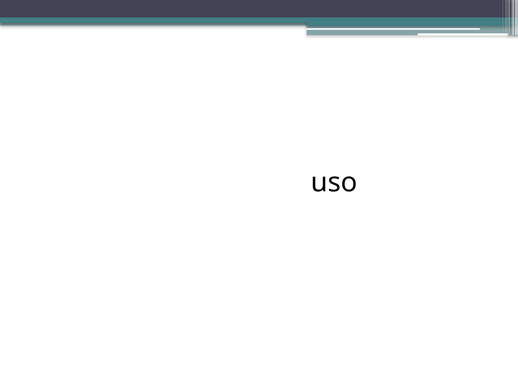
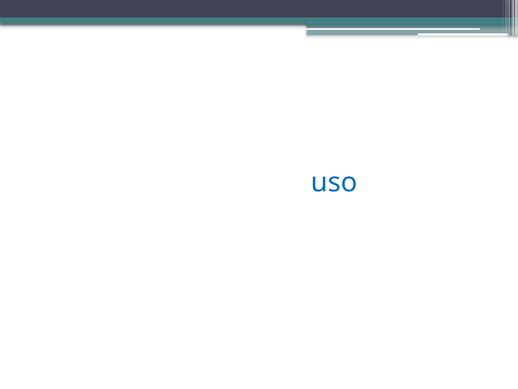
uso colour: black -> blue (334, 182)
